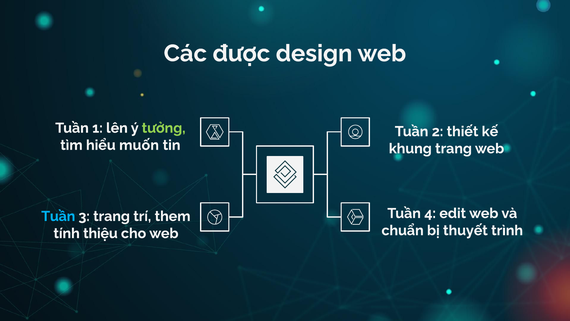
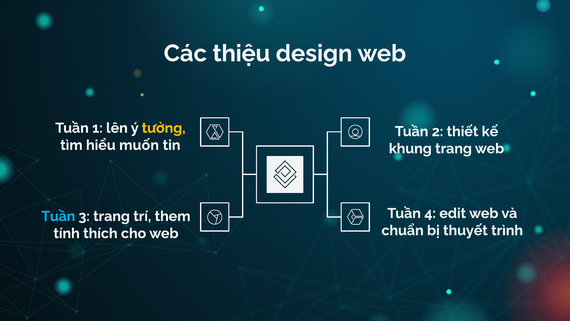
được: được -> thiệu (241, 53)
tưởng colour: light green -> yellow (164, 128)
thiệu: thiệu -> thích (100, 233)
